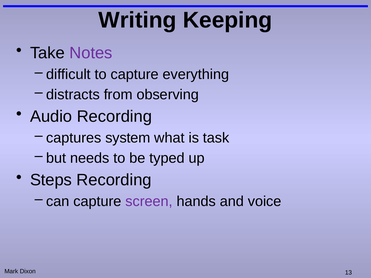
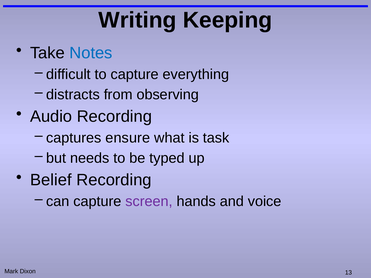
Notes colour: purple -> blue (91, 53)
system: system -> ensure (128, 138)
Steps: Steps -> Belief (51, 180)
